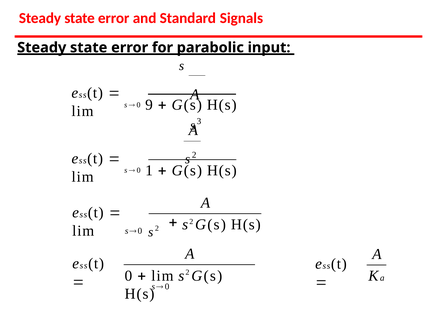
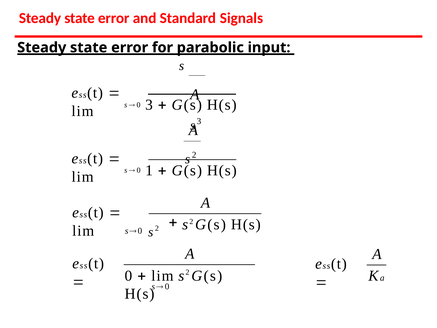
s0 9: 9 -> 3 (149, 105)
